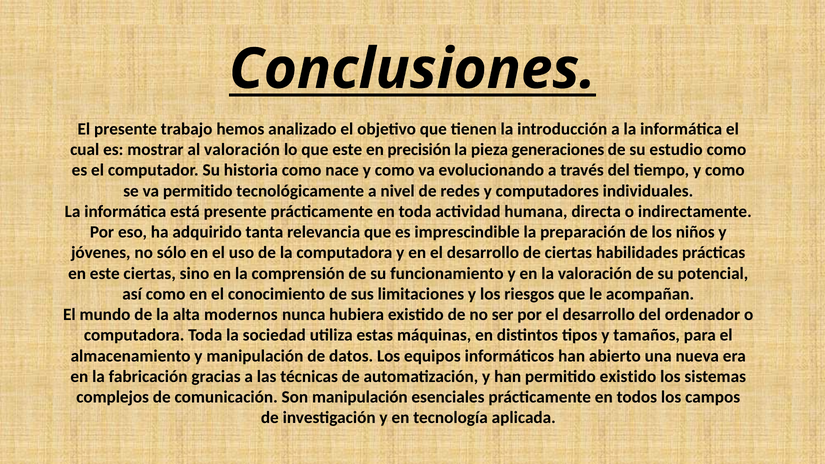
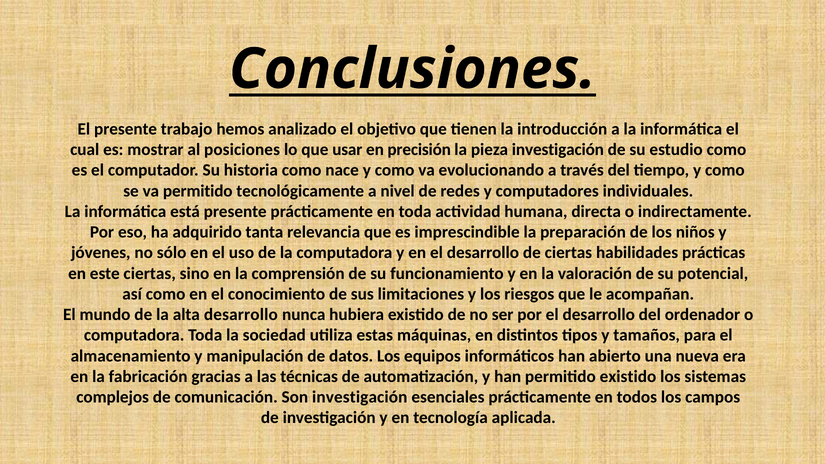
al valoración: valoración -> posiciones (242, 150)
que este: este -> usar (347, 150)
pieza generaciones: generaciones -> investigación (558, 150)
alta modernos: modernos -> desarrollo (241, 315)
Son manipulación: manipulación -> investigación (360, 397)
